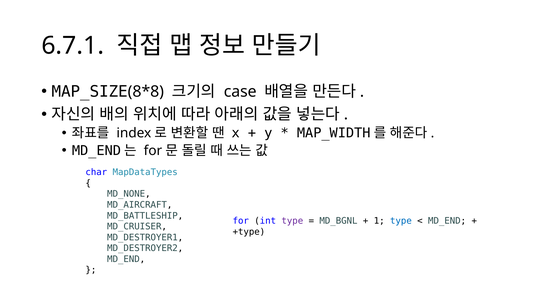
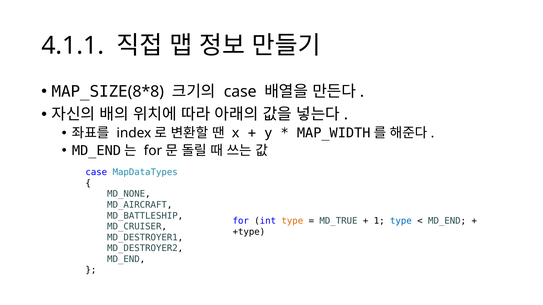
6.7.1: 6.7.1 -> 4.1.1 (73, 46)
char: char -> case (96, 173)
type colour: purple -> orange (292, 221)
MD_BGNL: MD_BGNL -> MD_TRUE (338, 221)
